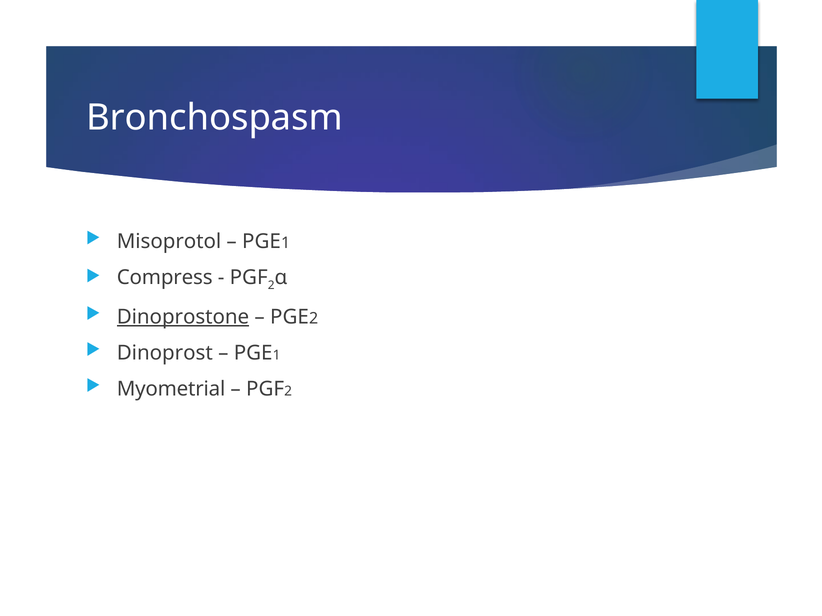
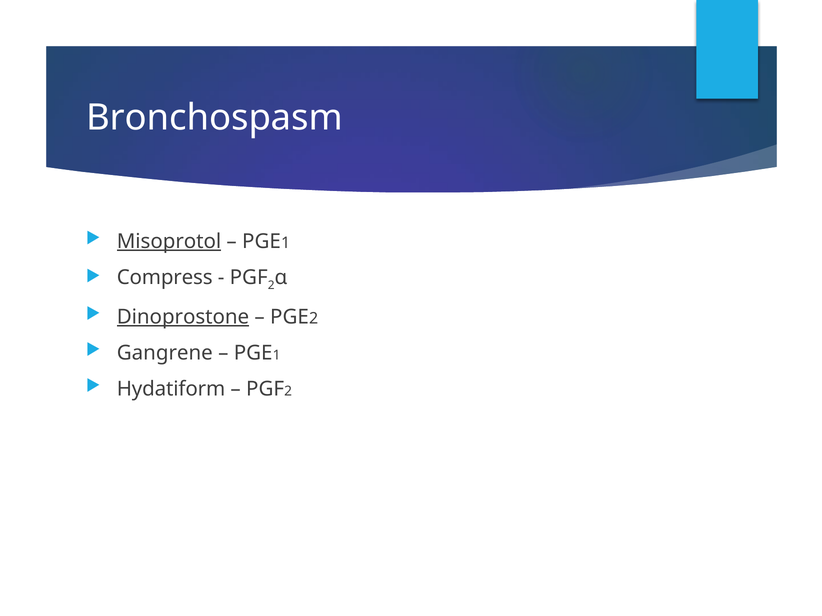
Misoprotol underline: none -> present (169, 242)
Dinoprost: Dinoprost -> Gangrene (165, 353)
Myometrial: Myometrial -> Hydatiform (171, 389)
